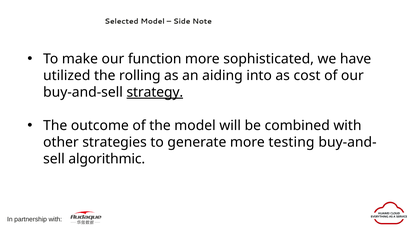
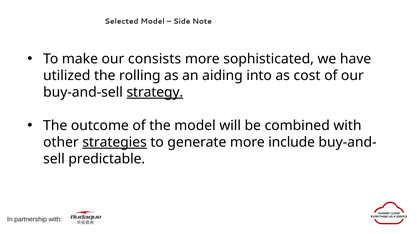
function: function -> consists (155, 59)
strategies underline: none -> present (115, 142)
testing: testing -> include (292, 142)
algorithmic: algorithmic -> predictable (107, 159)
